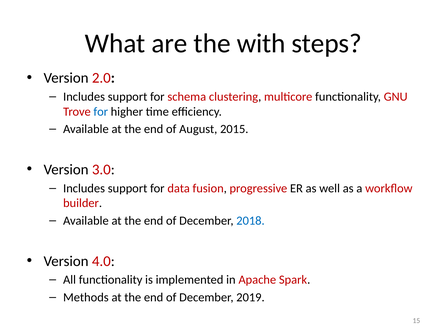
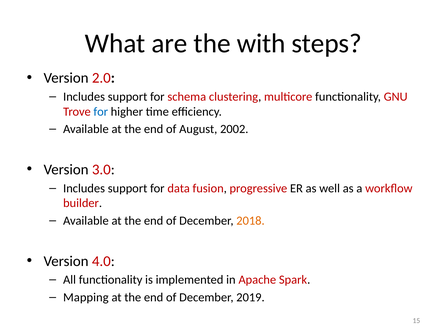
2015: 2015 -> 2002 (234, 129)
2018 colour: blue -> orange (250, 220)
Methods: Methods -> Mapping (86, 297)
